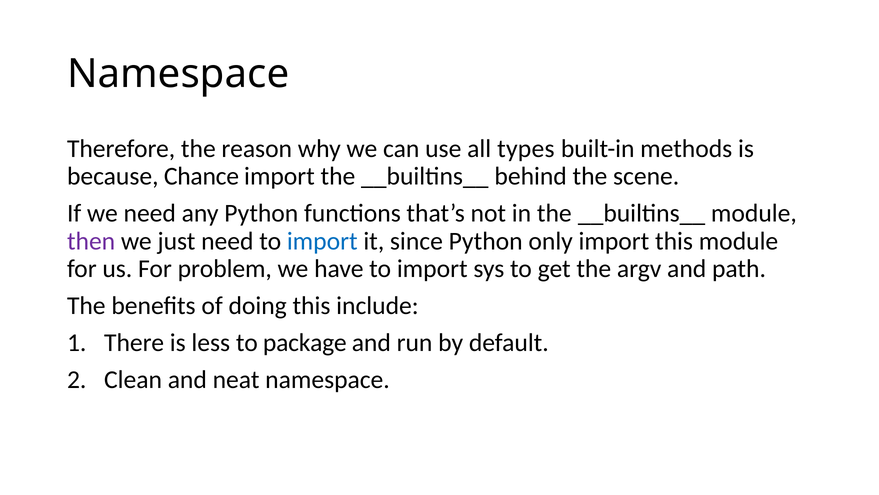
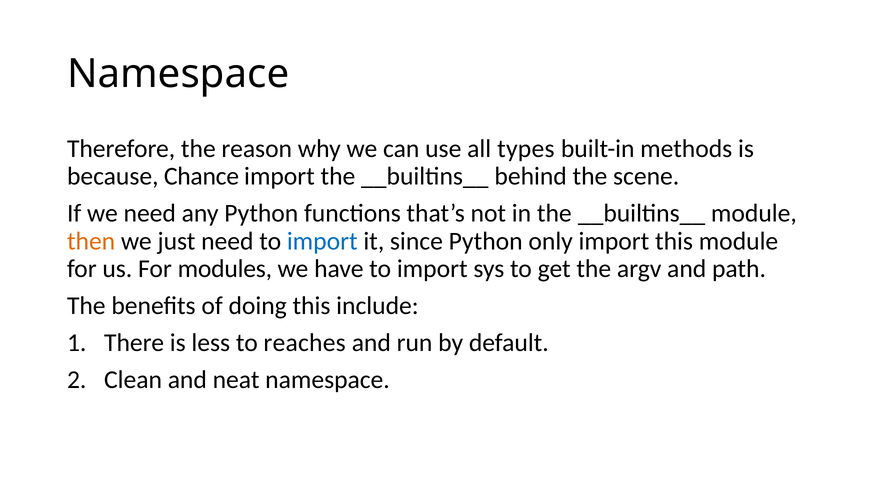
then colour: purple -> orange (91, 241)
problem: problem -> modules (225, 269)
package: package -> reaches (305, 342)
